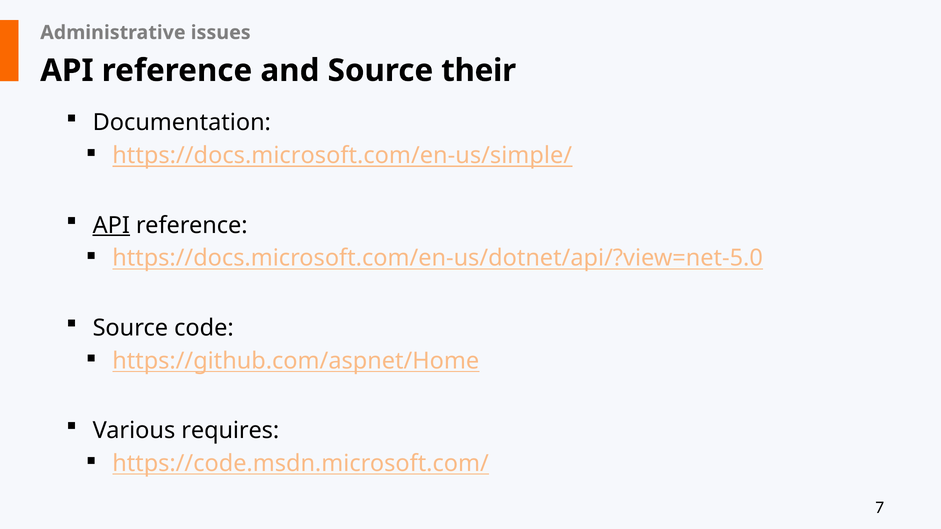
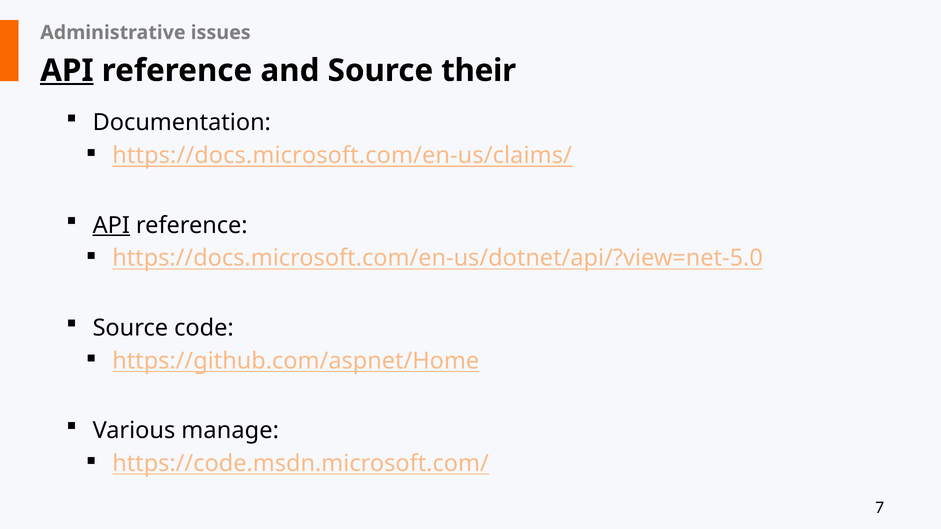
API underline: none -> present (67, 71)
https://docs.microsoft.com/en-us/simple/: https://docs.microsoft.com/en-us/simple/ -> https://docs.microsoft.com/en-us/claims/ (342, 156)
requires: requires -> manage (230, 431)
